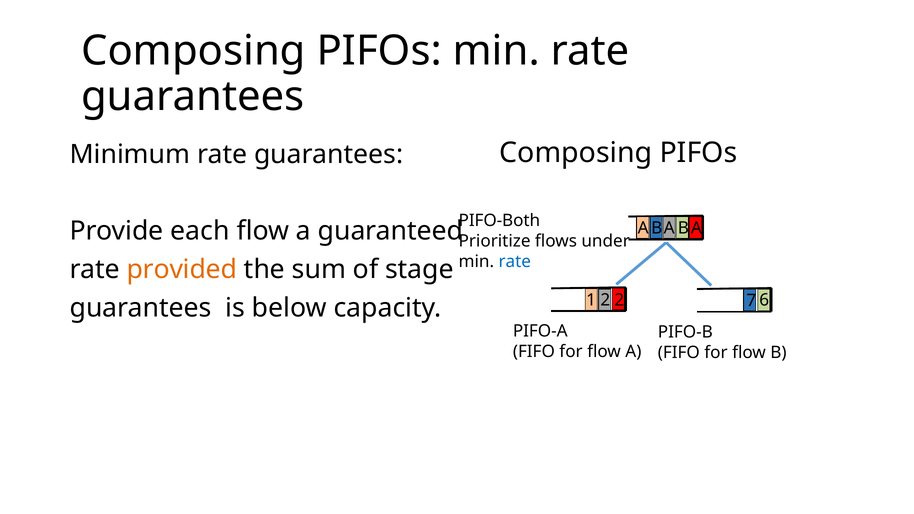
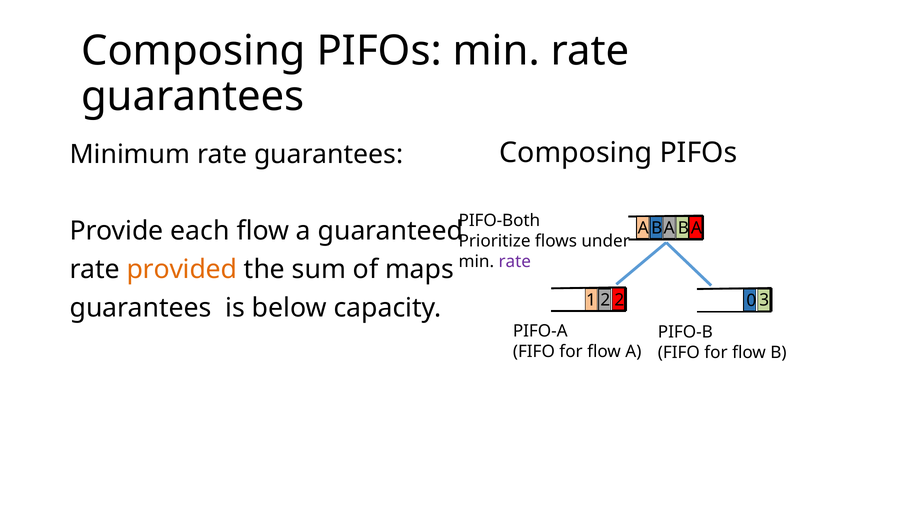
rate colour: blue -> purple (515, 262)
stage: stage -> maps (420, 270)
7: 7 -> 0 (751, 300)
6: 6 -> 3 (764, 300)
